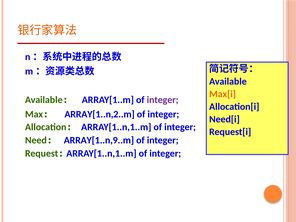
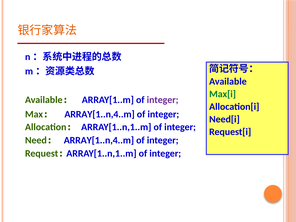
Max[i colour: orange -> green (223, 94)
Max ARRAY[1..n,2..m: ARRAY[1..n,2..m -> ARRAY[1..n,4..m (100, 114)
Need ARRAY[1..n,9..m: ARRAY[1..n,9..m -> ARRAY[1..n,4..m (99, 140)
